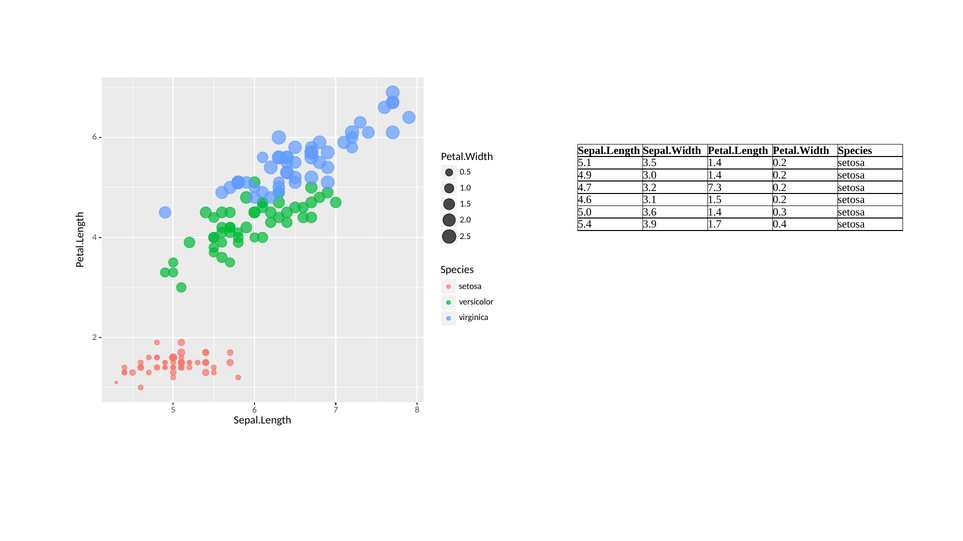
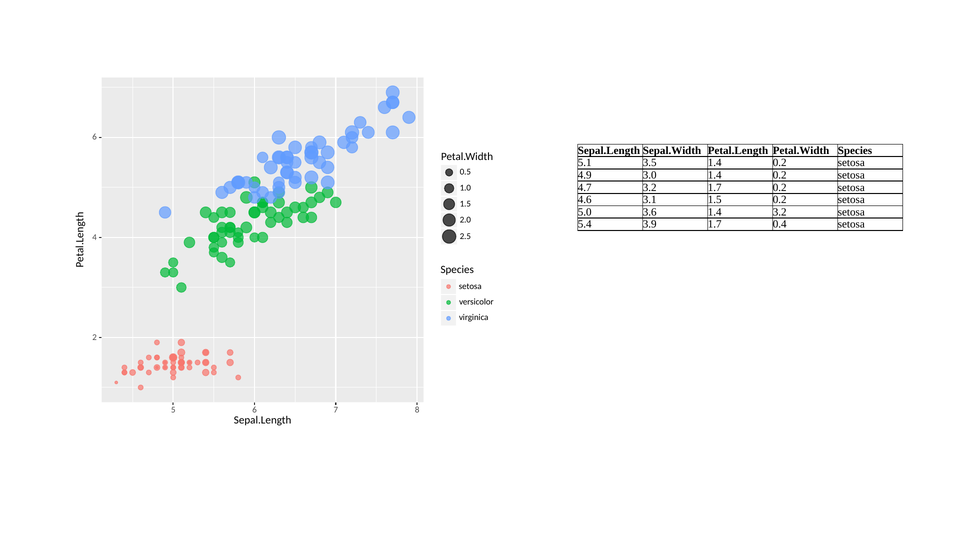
3.2 7.3: 7.3 -> 1.7 (715, 188)
1.4 0.3: 0.3 -> 3.2 (780, 212)
